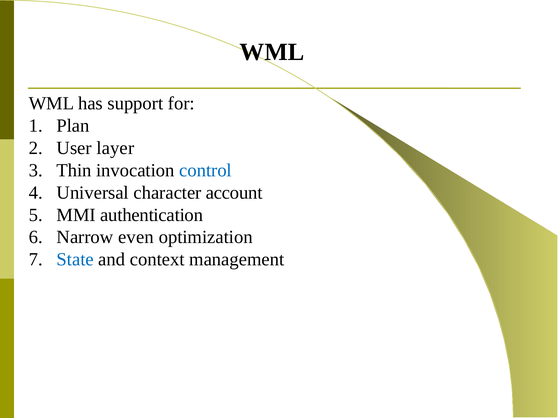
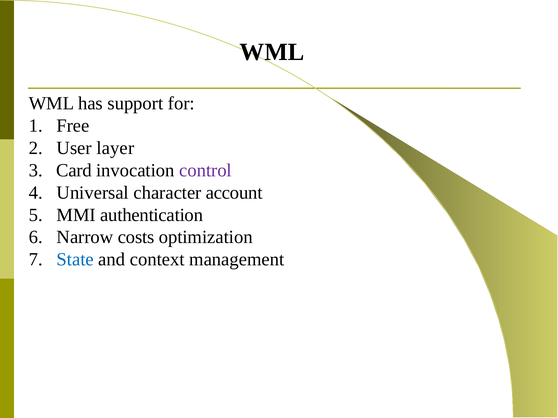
Plan: Plan -> Free (73, 126)
Thin: Thin -> Card (74, 171)
control colour: blue -> purple (206, 171)
even: even -> costs (136, 237)
